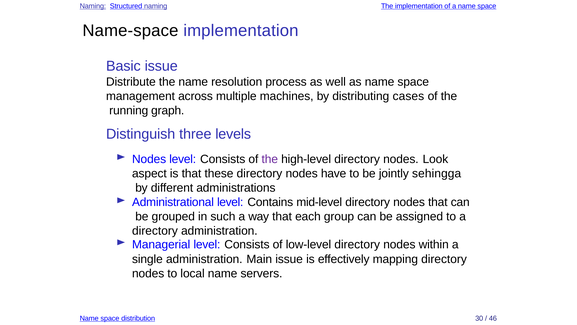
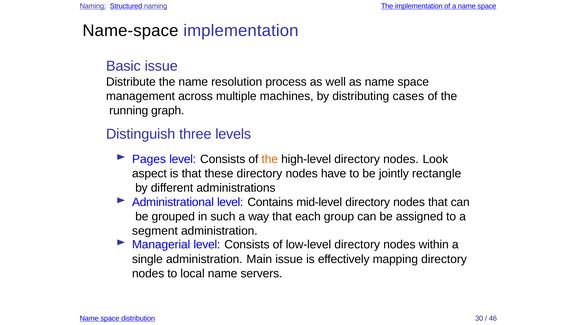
Nodes: Nodes -> Pages (149, 159)
the colour: purple -> orange (270, 159)
sehingga: sehingga -> rectangle (437, 173)
directory: directory -> segment (155, 231)
